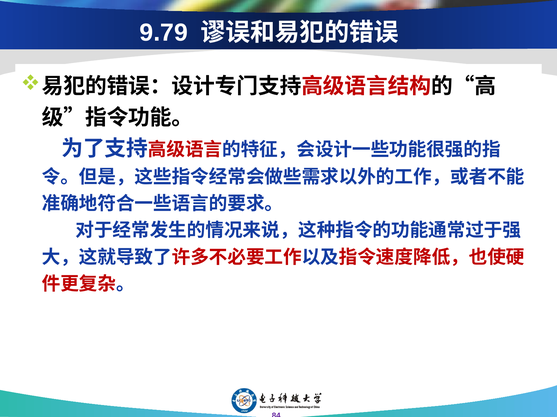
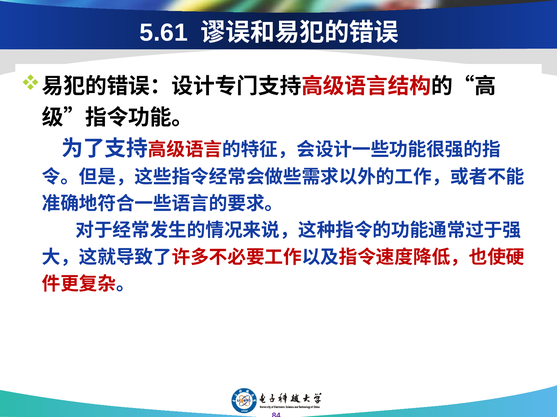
9.79: 9.79 -> 5.61 (164, 33)
